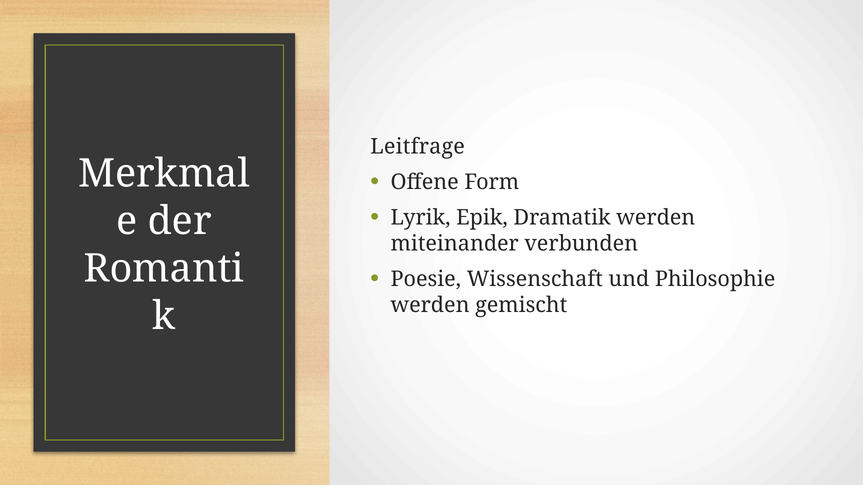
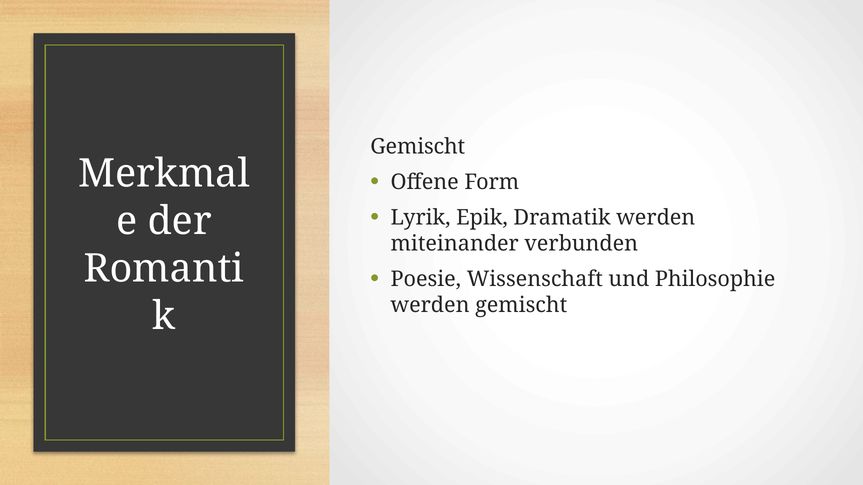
Leitfrage: Leitfrage -> Gemischt (418, 147)
